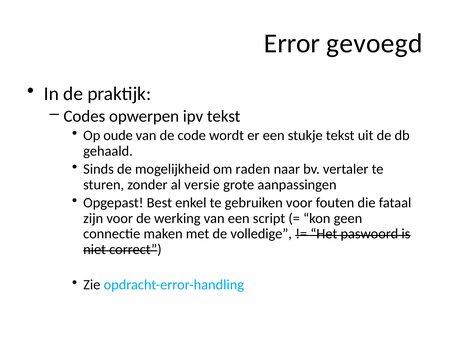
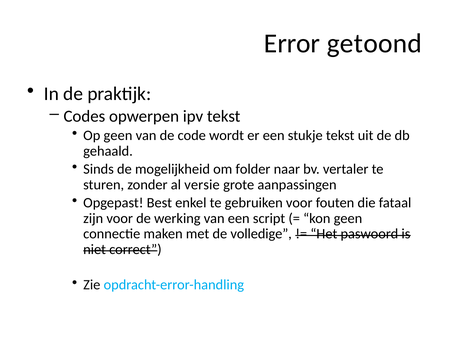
gevoegd: gevoegd -> getoond (374, 44)
Op oude: oude -> geen (118, 136)
raden: raden -> folder (253, 169)
